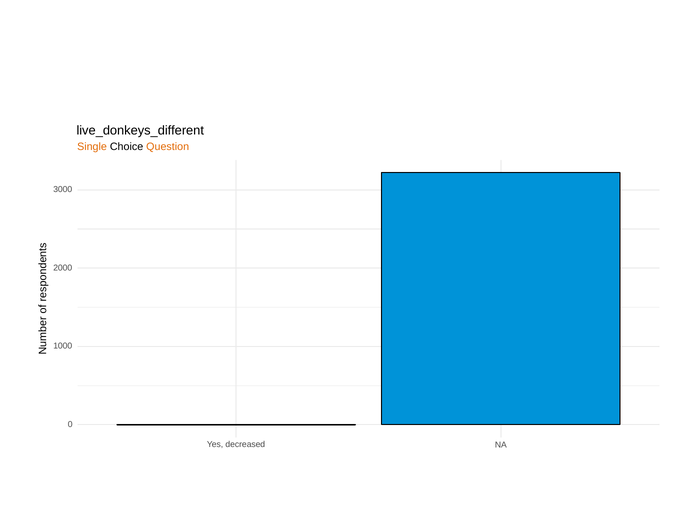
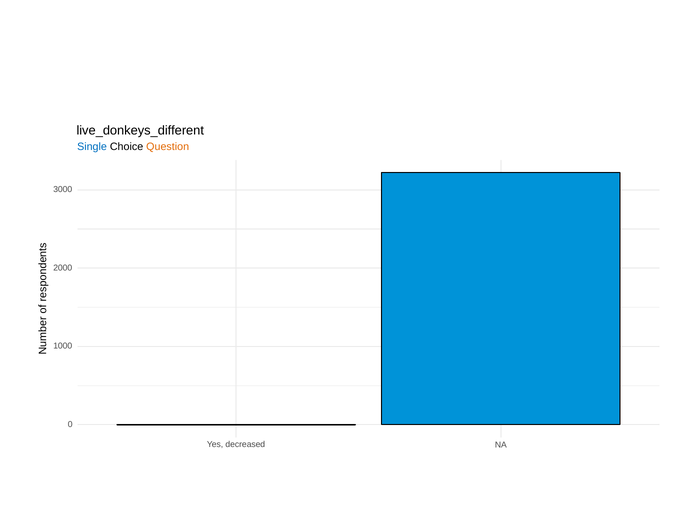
Single colour: orange -> blue (92, 147)
